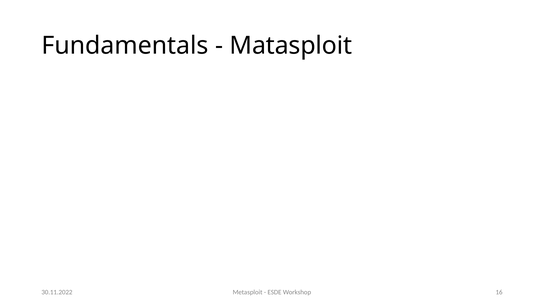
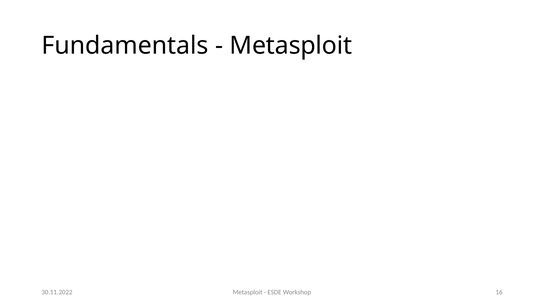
Matasploit: Matasploit -> Metasploit (291, 46)
